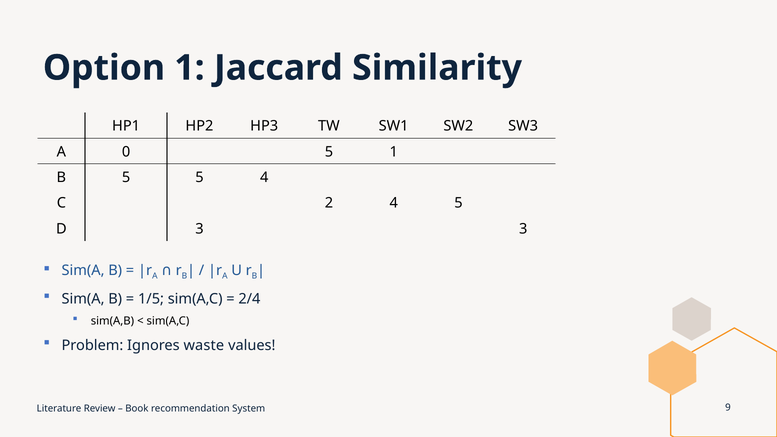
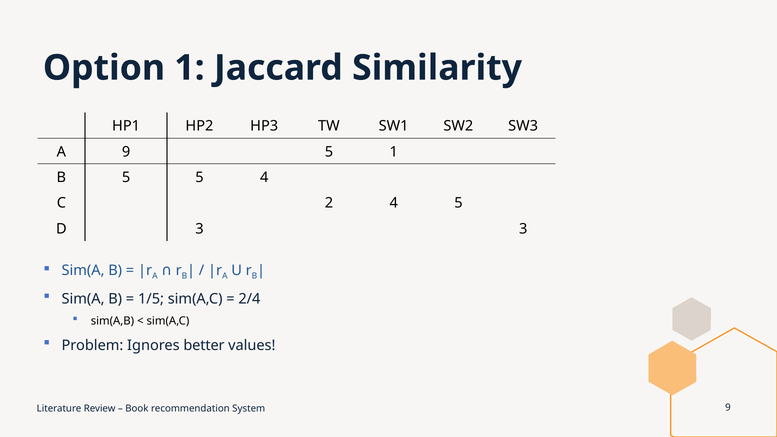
A 0: 0 -> 9 (126, 152)
waste: waste -> better (204, 345)
